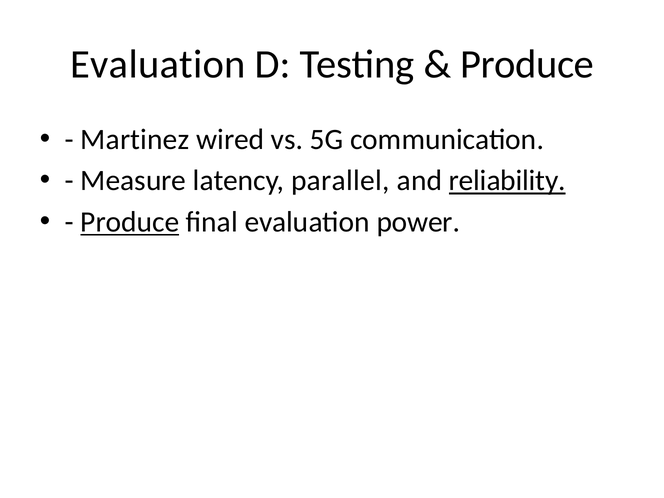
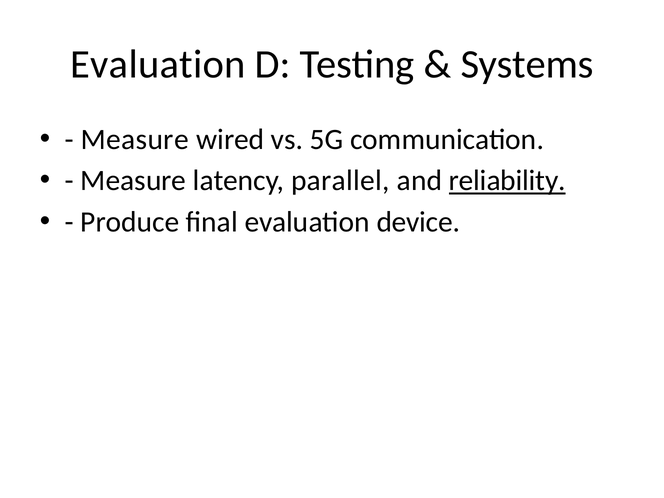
Produce: Produce -> Systems (527, 64)
Martinez: Martinez -> Measure (135, 139)
Produce underline: present -> none (130, 222)
power: power -> device (418, 222)
